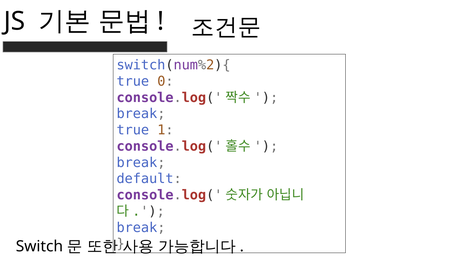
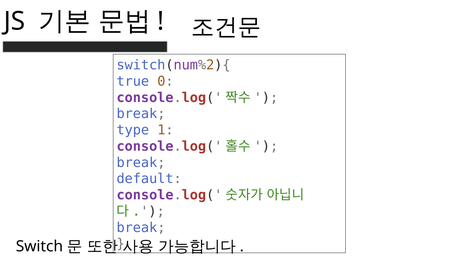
true: true -> type (133, 130)
